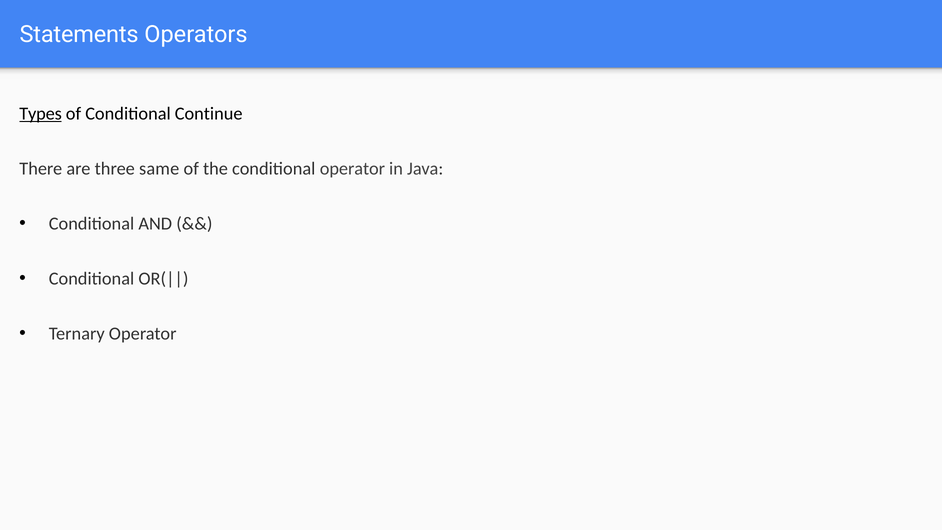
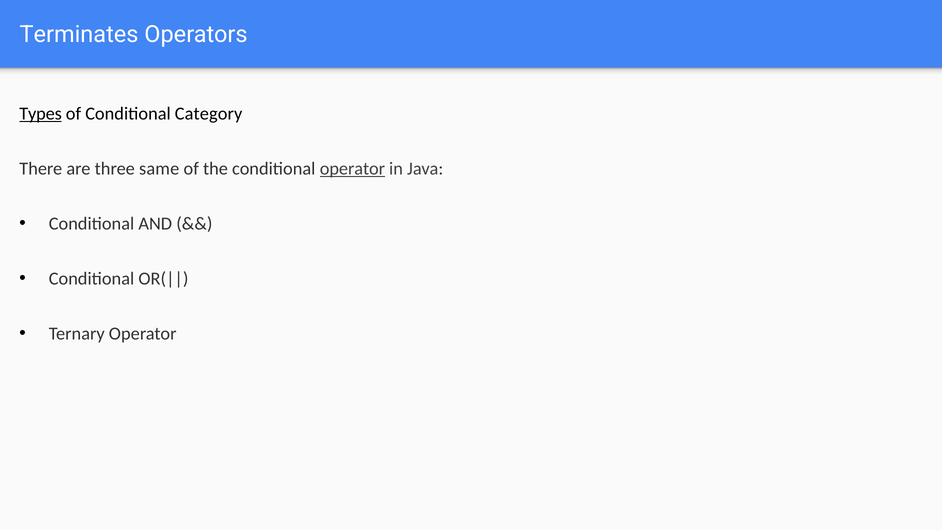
Statements: Statements -> Terminates (79, 34)
Continue: Continue -> Category (209, 114)
operator underline: none -> present (352, 169)
